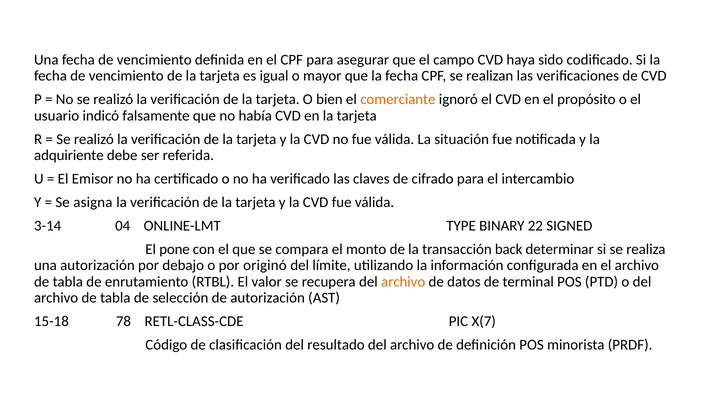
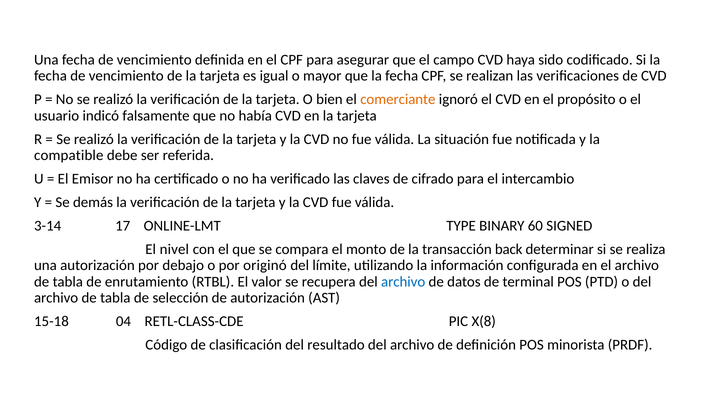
adquiriente: adquiriente -> compatible (69, 155)
asigna: asigna -> demás (93, 202)
04: 04 -> 17 (123, 226)
22: 22 -> 60 (535, 226)
pone: pone -> nivel (174, 250)
archivo colour: orange -> blue (403, 282)
78: 78 -> 04 (123, 321)
X(7: X(7 -> X(8 (484, 321)
